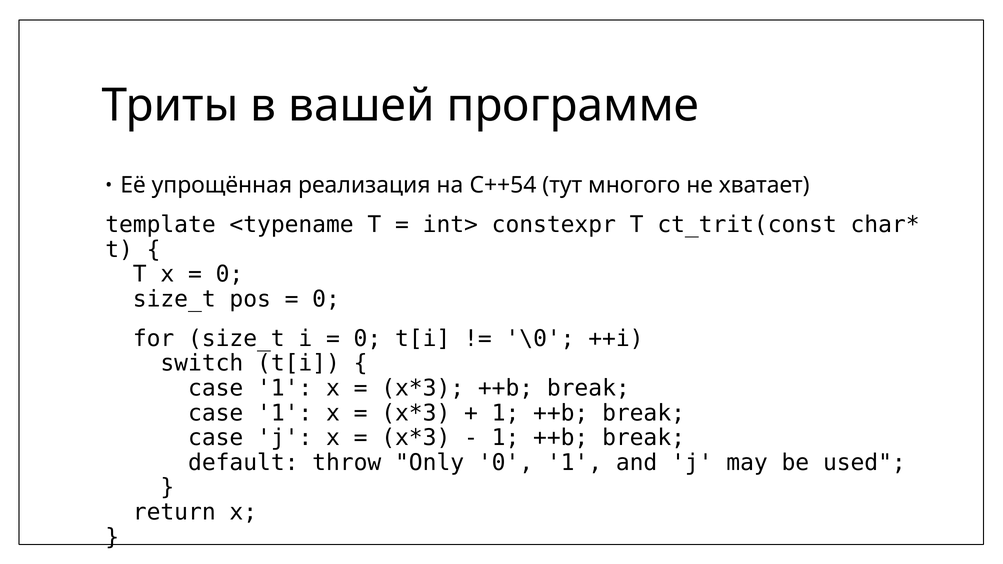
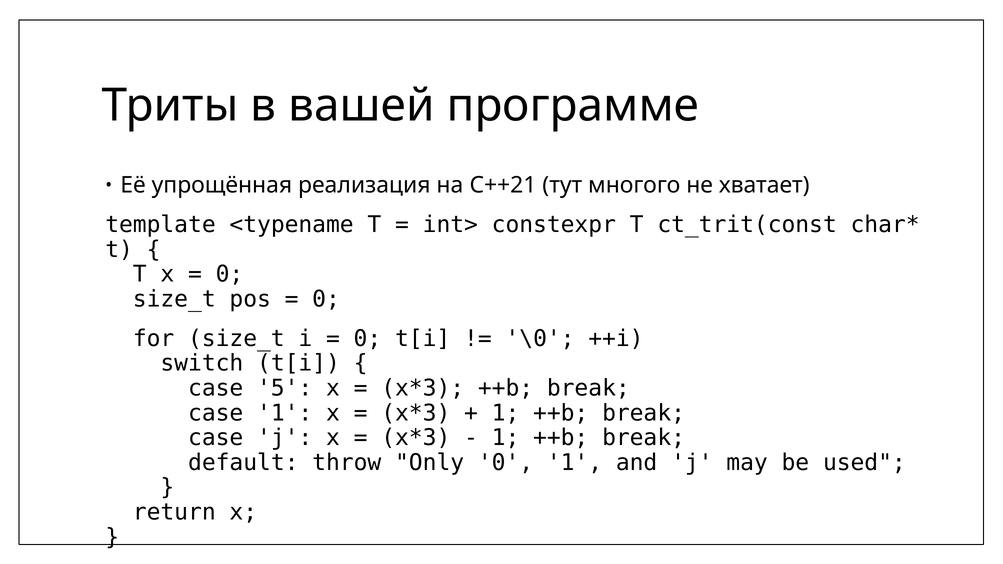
C++54: C++54 -> C++21 (503, 185)
1: 1 -> 5 (285, 388)
